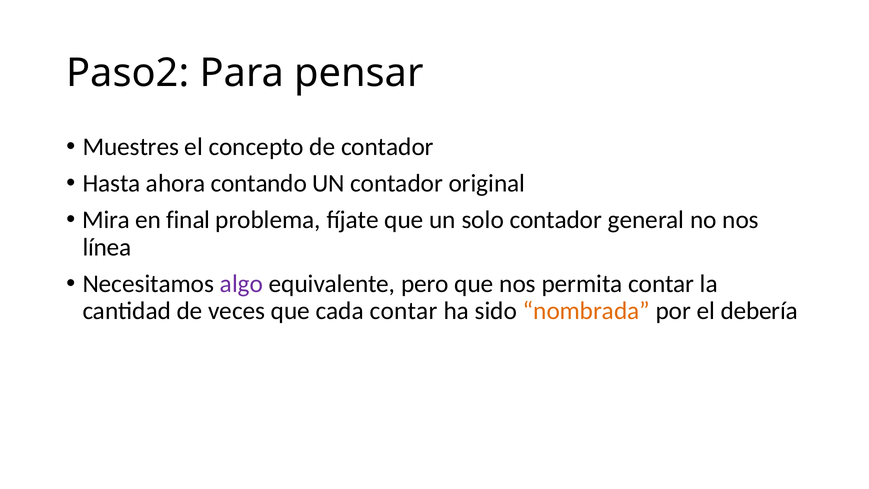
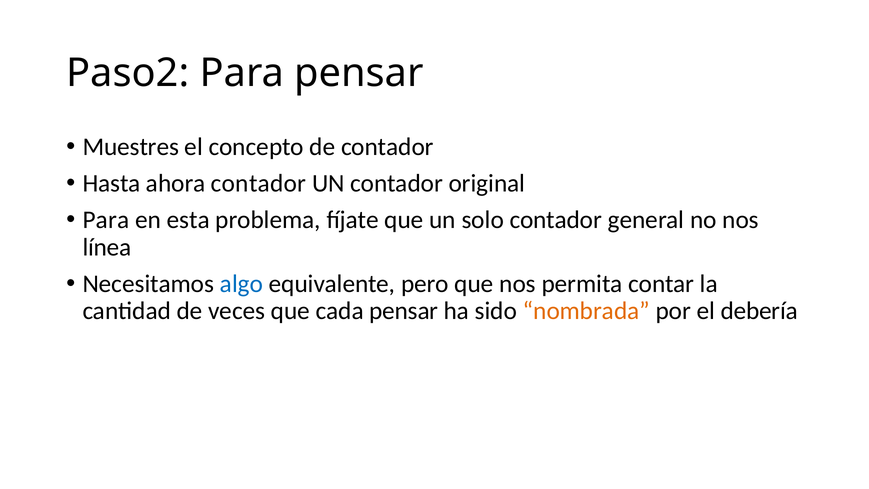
ahora contando: contando -> contador (259, 183)
Mira: Mira -> Para (106, 220)
final: final -> esta (188, 220)
algo colour: purple -> blue (241, 284)
cada contar: contar -> pensar (404, 311)
